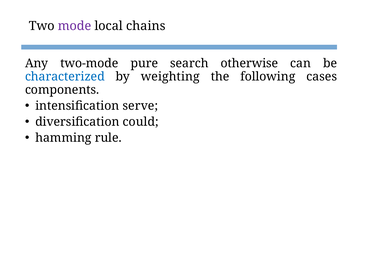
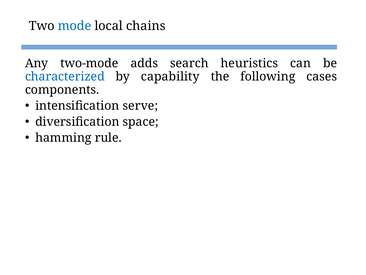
mode colour: purple -> blue (75, 26)
pure: pure -> adds (144, 63)
otherwise: otherwise -> heuristics (249, 63)
weighting: weighting -> capability (170, 76)
could: could -> space (141, 122)
